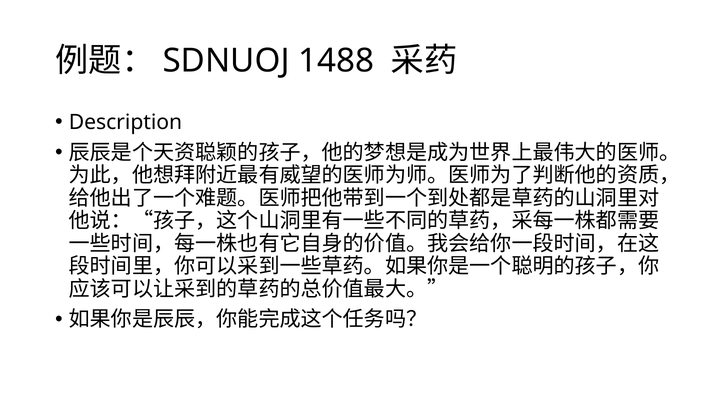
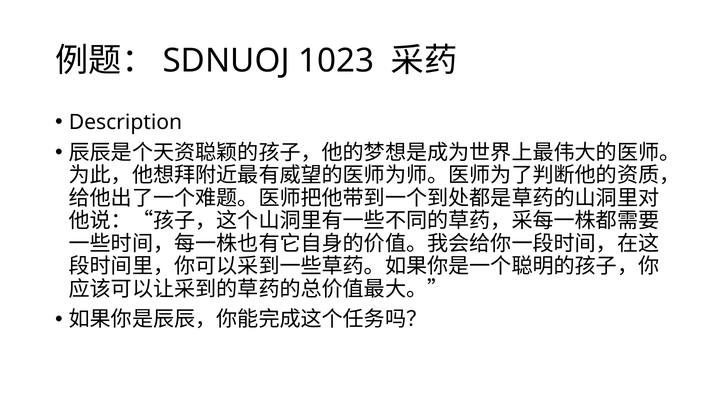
1488: 1488 -> 1023 (336, 61)
